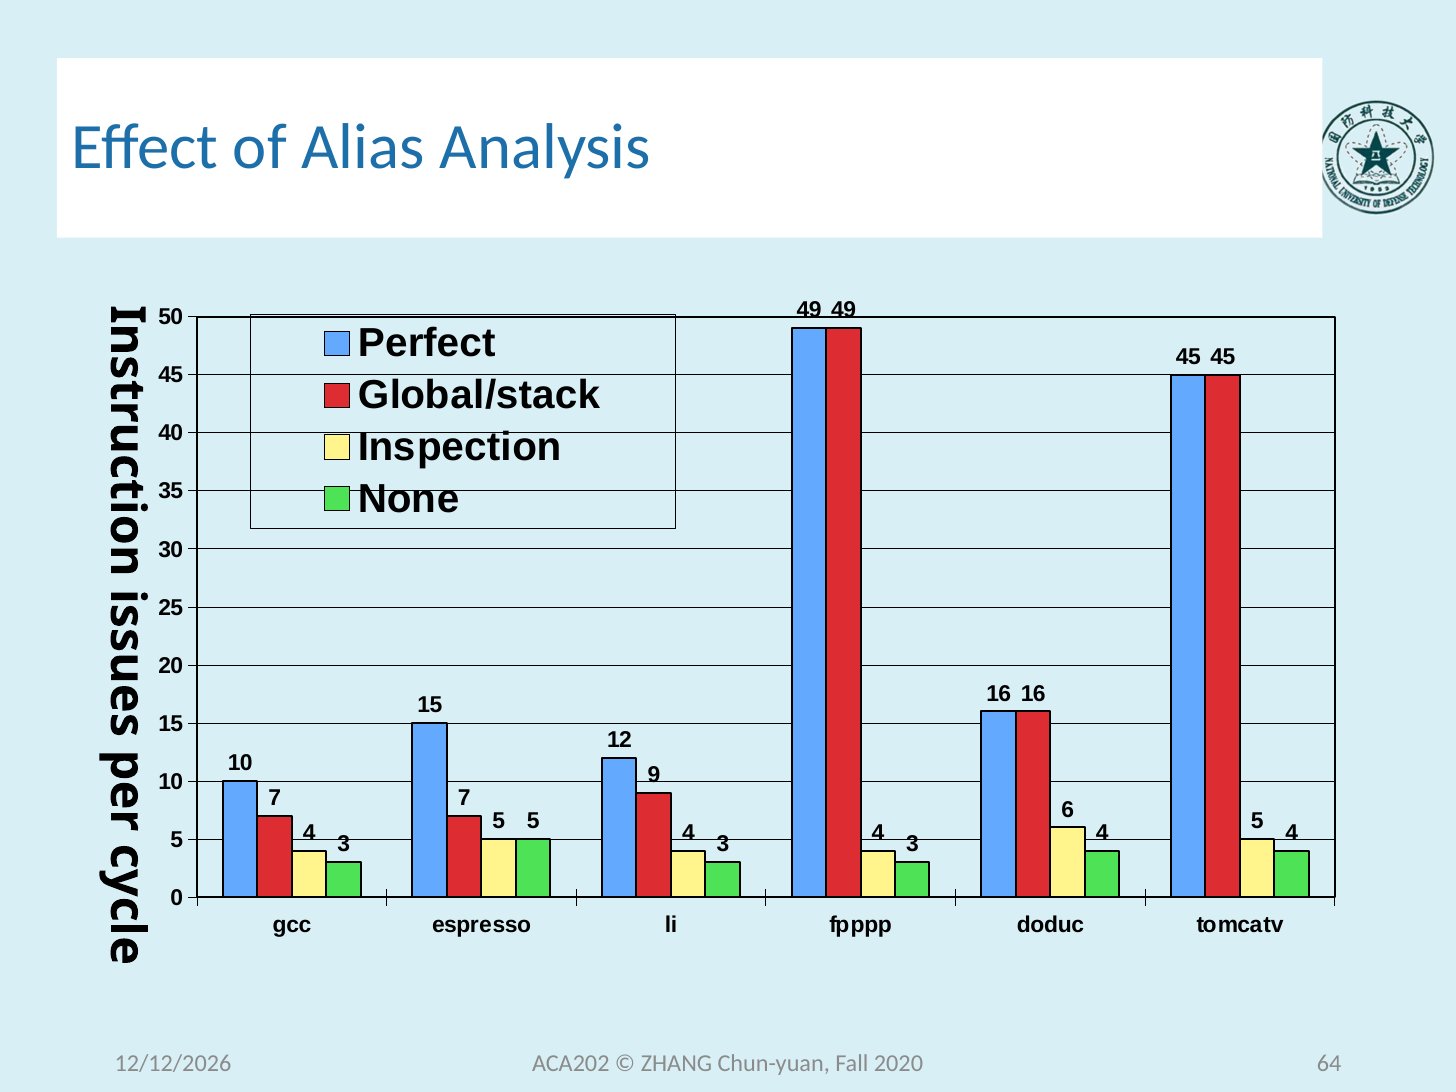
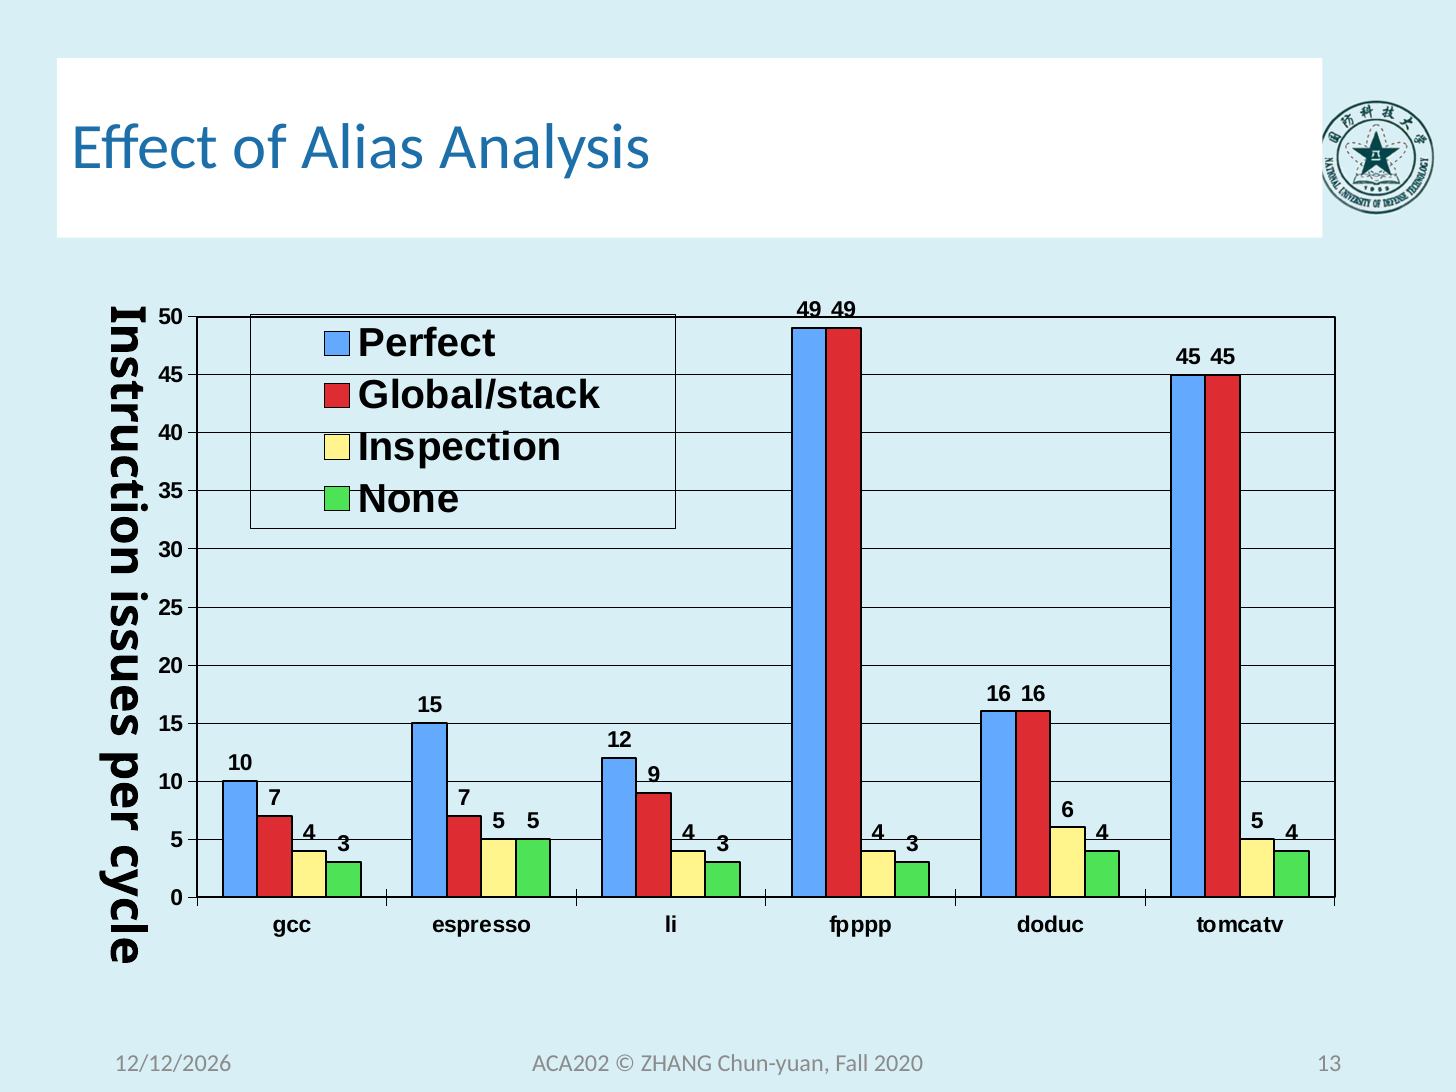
64: 64 -> 13 (1329, 1064)
